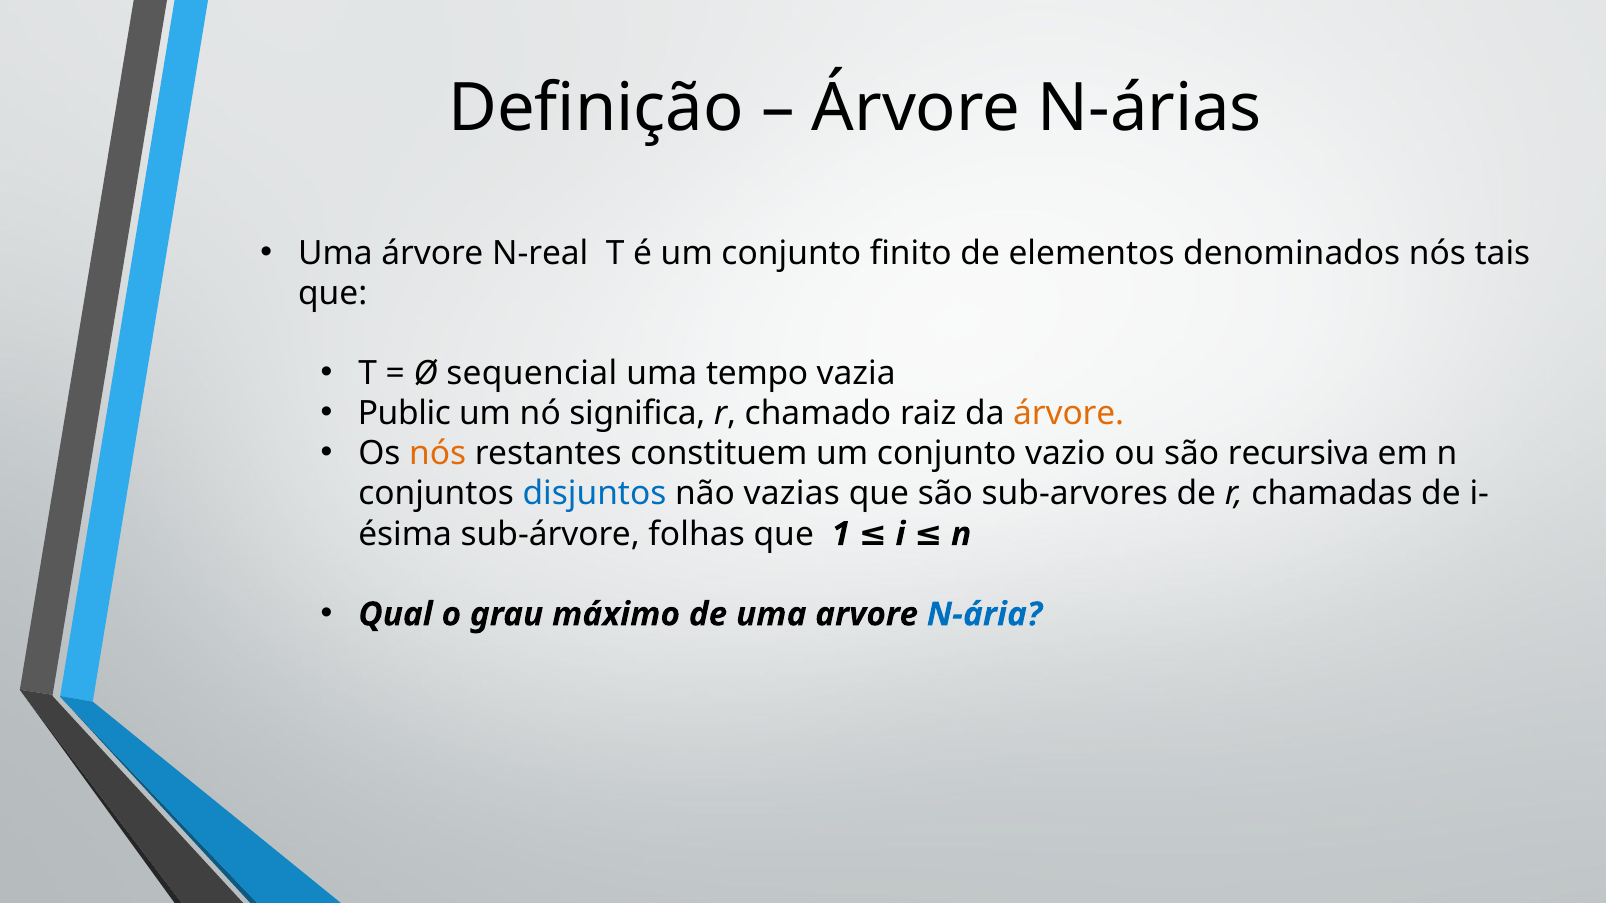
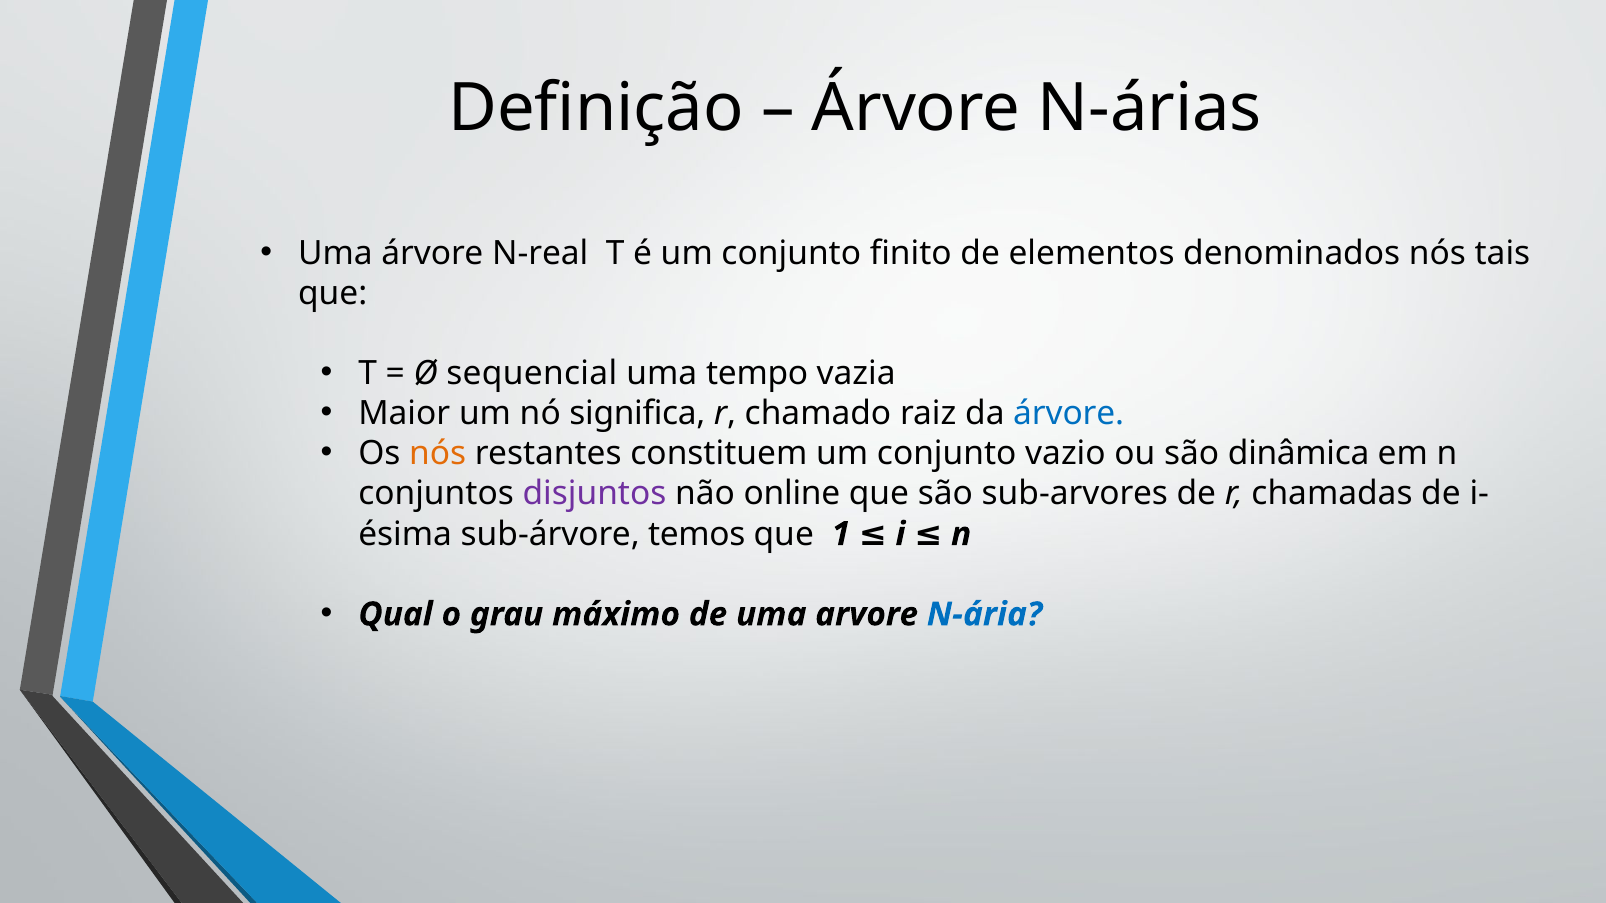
Public: Public -> Maior (404, 414)
árvore colour: orange -> blue (1069, 414)
recursiva: recursiva -> dinâmica (1299, 454)
disjuntos colour: blue -> purple (594, 494)
vazias: vazias -> online (792, 494)
folhas: folhas -> temos (697, 534)
